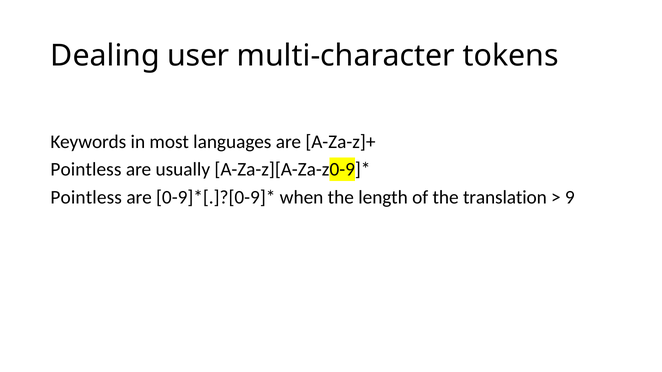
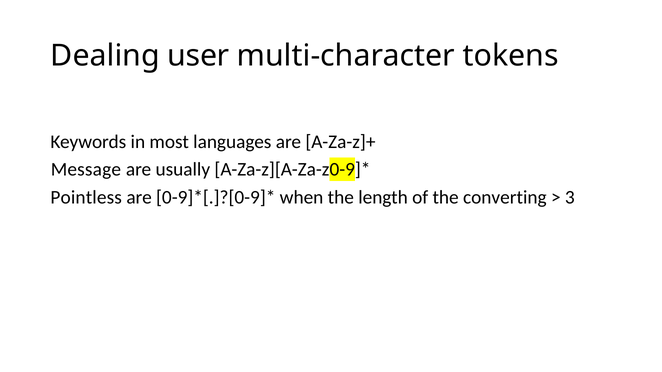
Pointless: Pointless -> Message (86, 170)
translation: translation -> converting (505, 198)
9: 9 -> 3 (570, 198)
